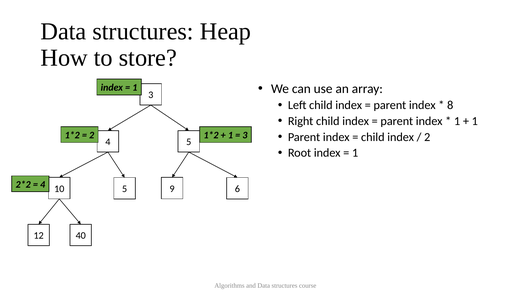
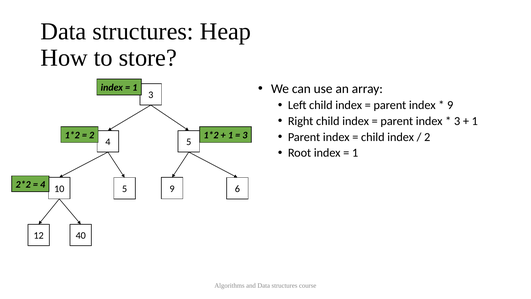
8: 8 -> 9 (450, 105)
1: 1 -> 3 (457, 121)
